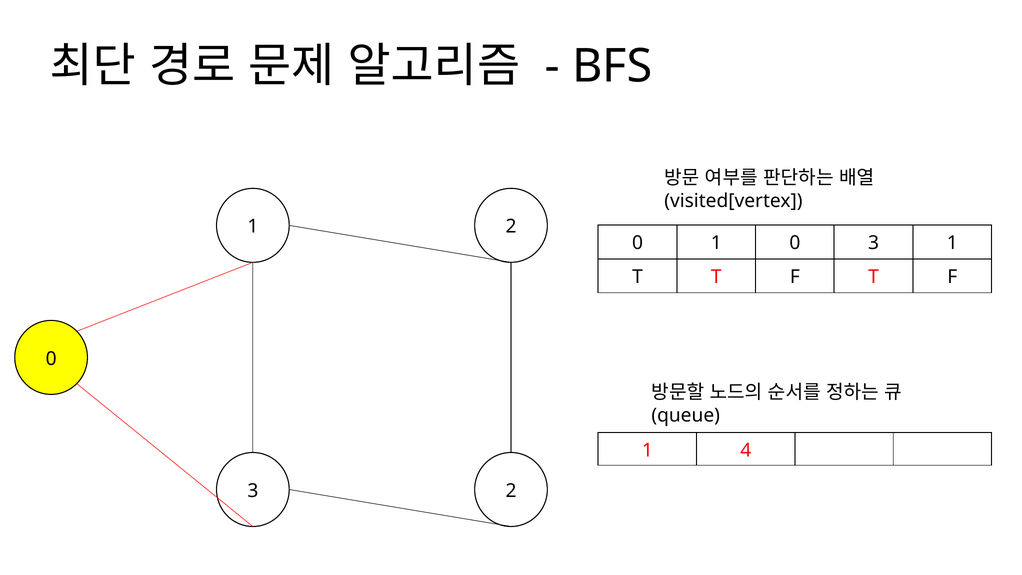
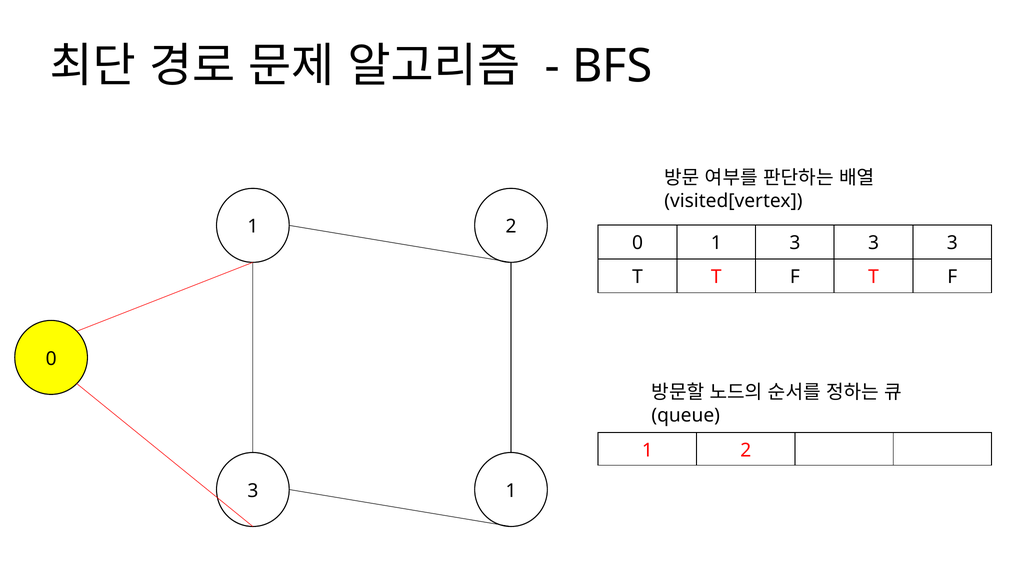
0: 0 -> 3 (795, 243)
1: 1 -> 3 (952, 243)
4: 4 -> 2 (746, 451)
3 2: 2 -> 1 (511, 491)
